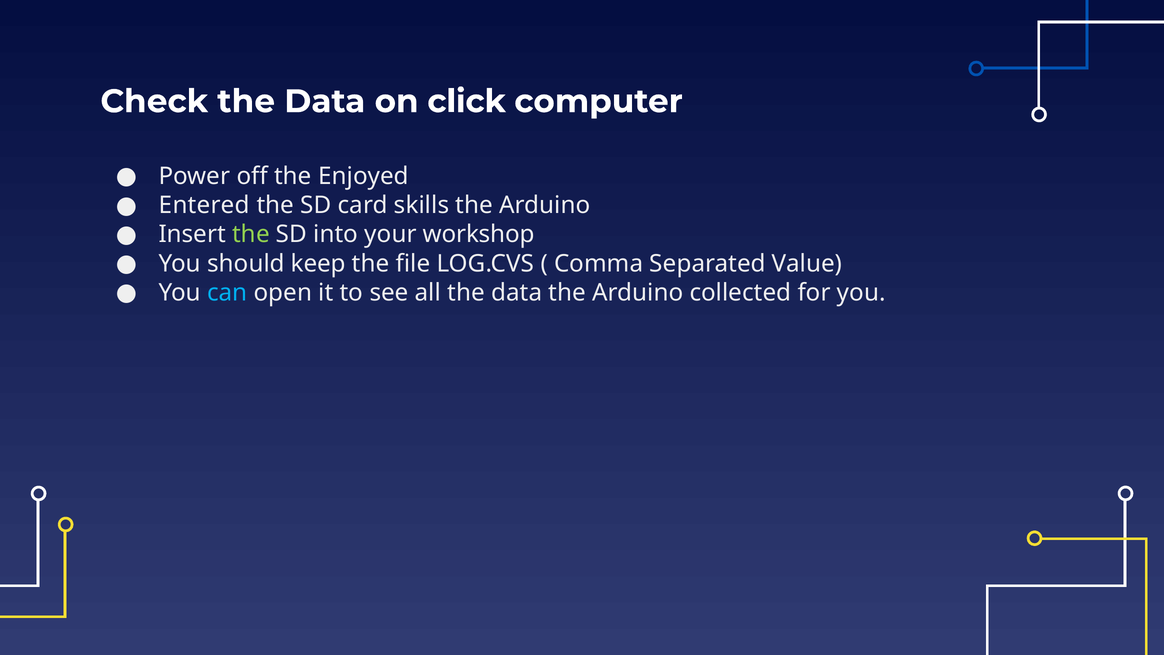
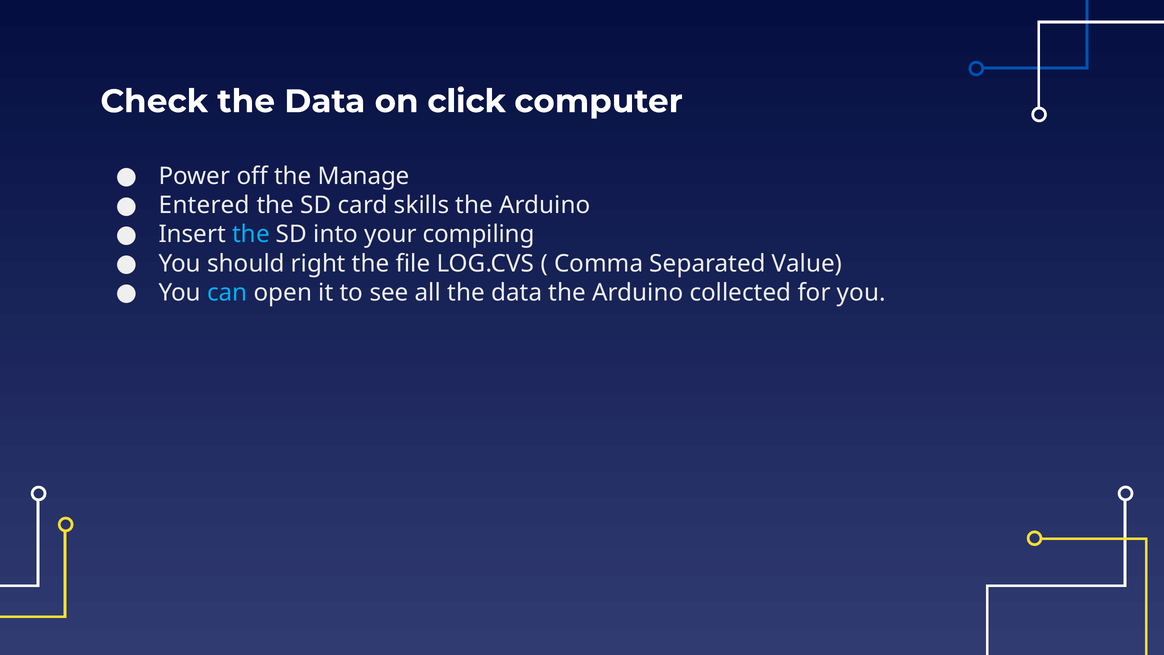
Enjoyed: Enjoyed -> Manage (364, 176)
the colour: light green -> light blue (251, 234)
workshop: workshop -> compiling (479, 234)
keep: keep -> right (318, 263)
